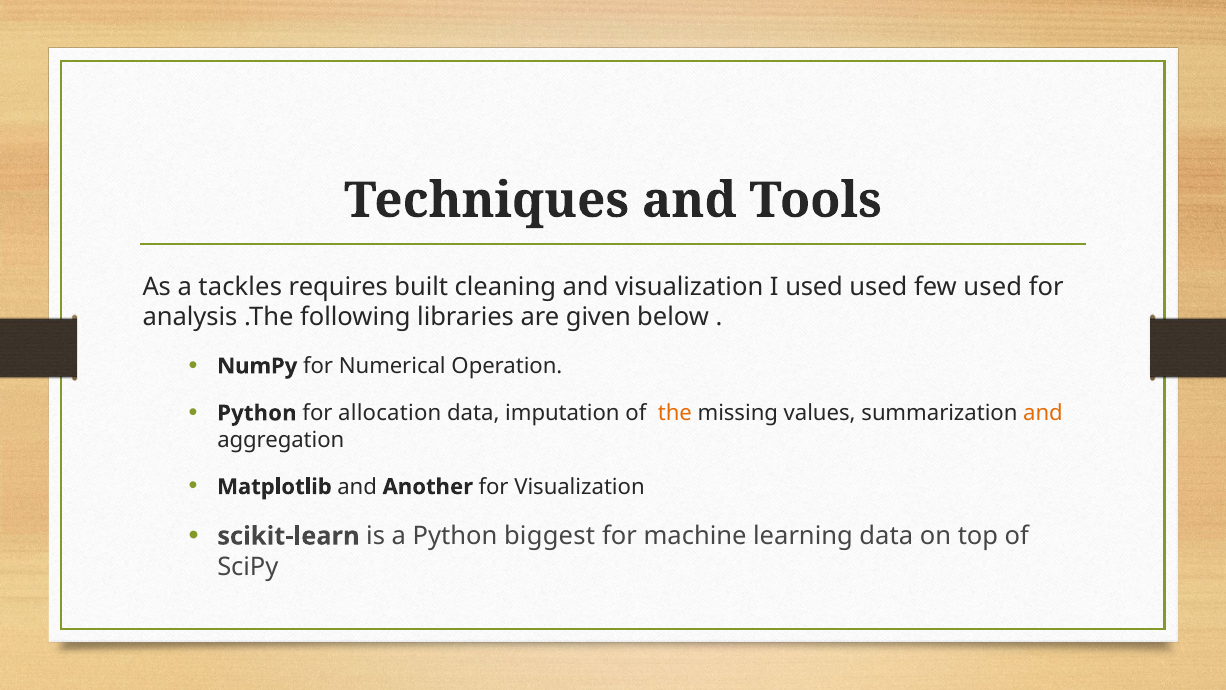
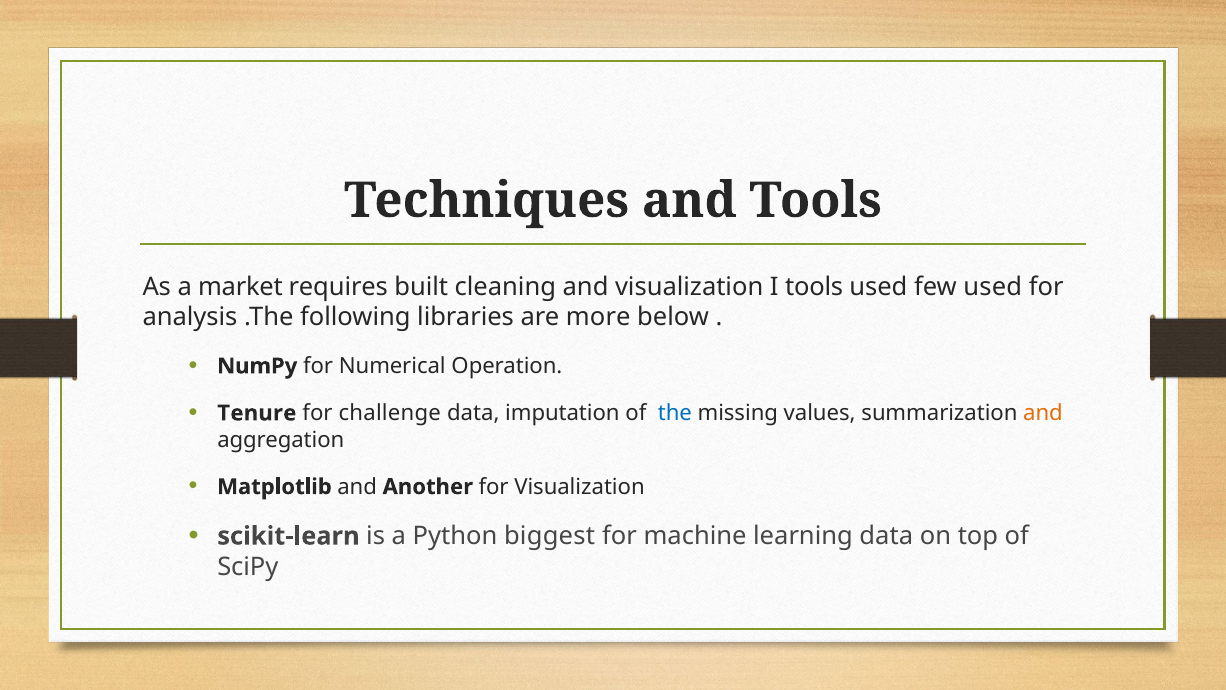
tackles: tackles -> market (240, 286)
I used: used -> tools (814, 286)
given: given -> more (598, 317)
Python: Python -> Tenure (257, 413)
allocation: allocation -> challenge (390, 413)
the colour: orange -> blue (675, 413)
